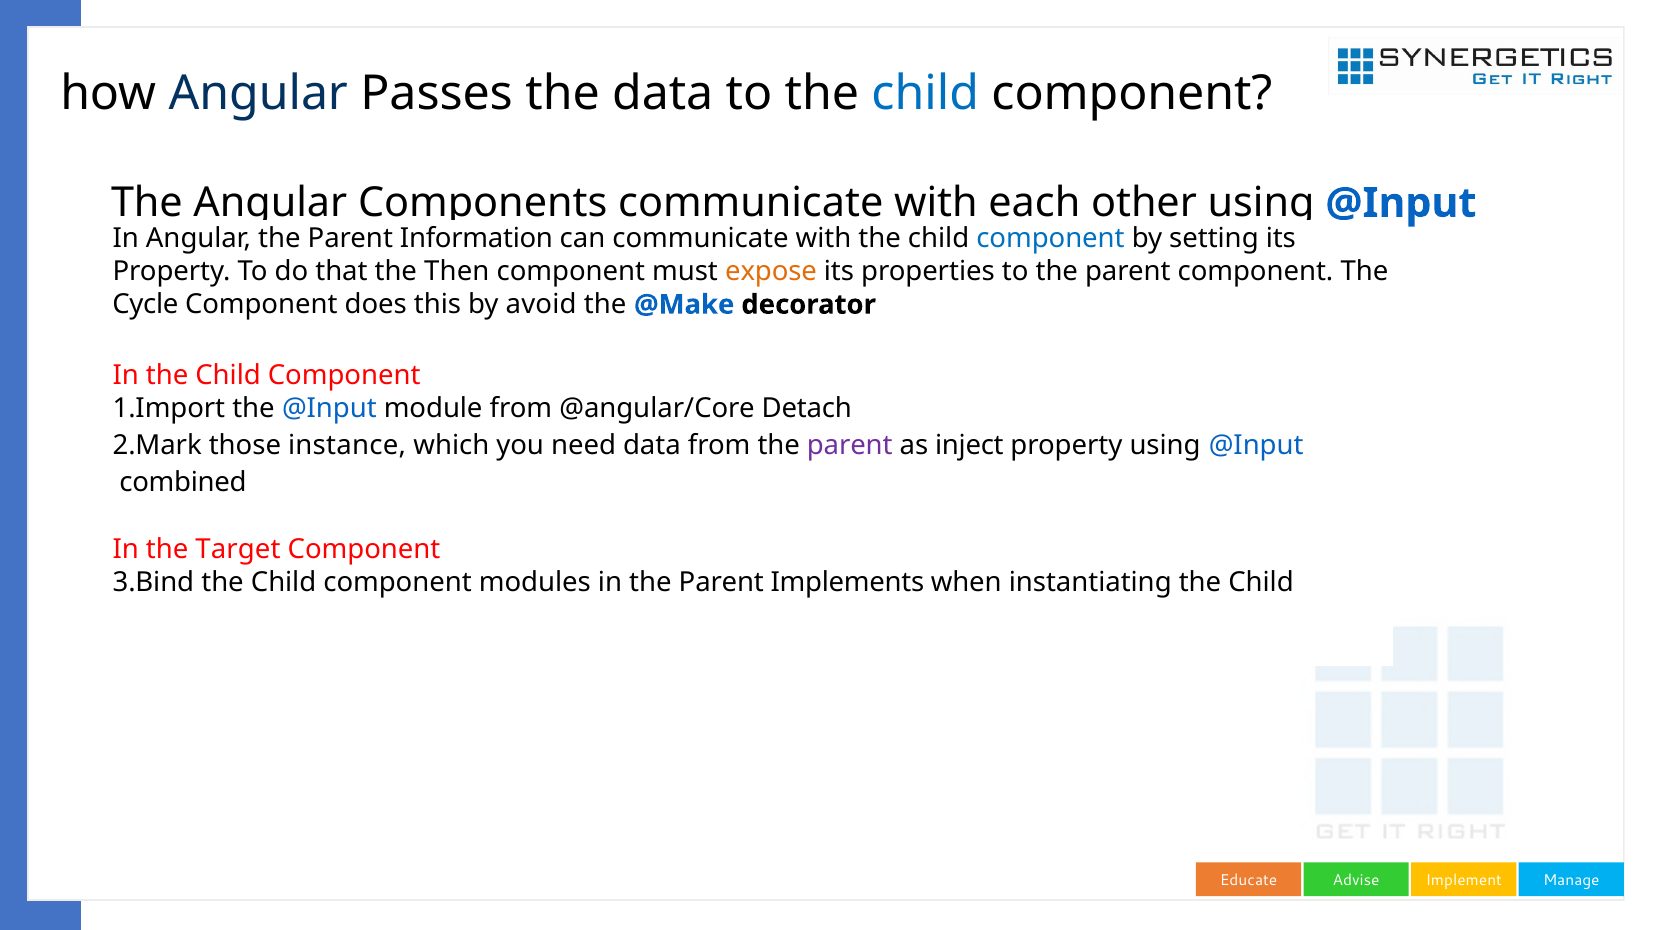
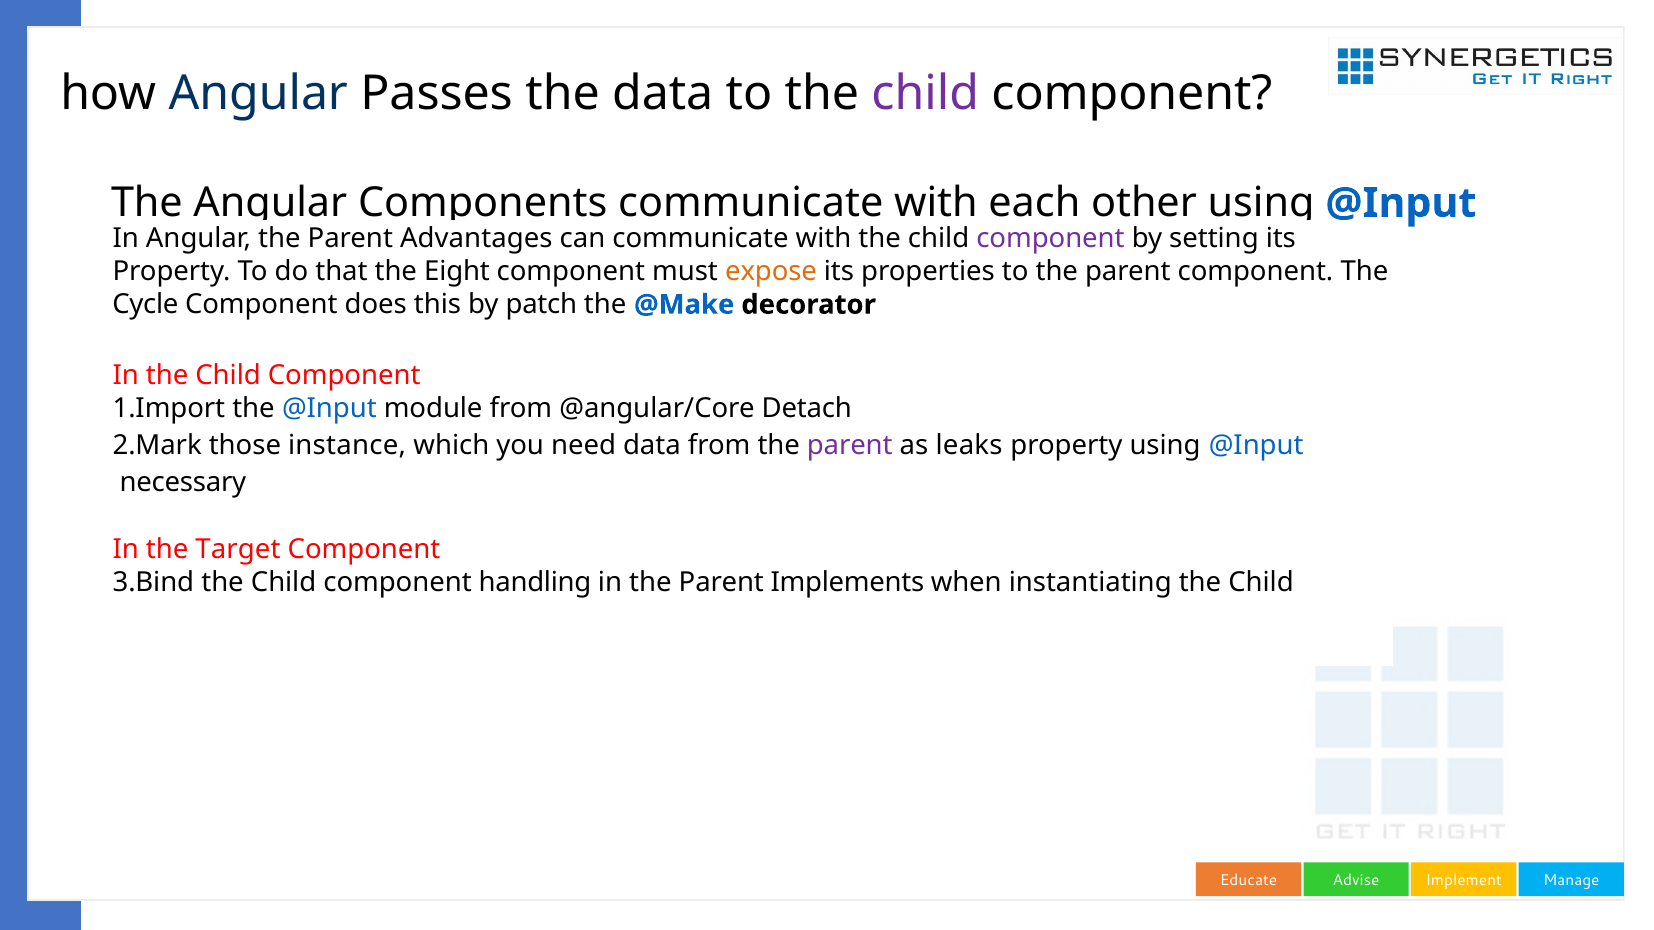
child colour: blue -> purple (925, 94)
Information: Information -> Advantages (476, 239)
component colour: blue -> purple (1050, 239)
Then: Then -> Eight (457, 272)
avoid: avoid -> patch (541, 305)
inject: inject -> leaks (969, 446)
combined: combined -> necessary (183, 483)
modules: modules -> handling (535, 582)
